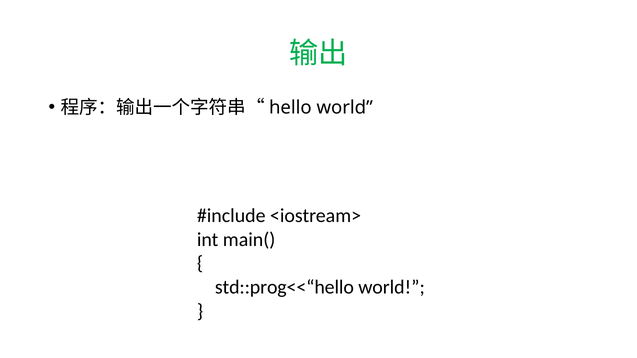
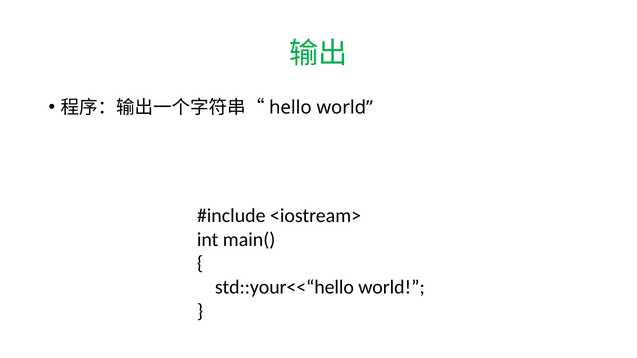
std::prog<<“hello: std::prog<<“hello -> std::your<<“hello (284, 287)
